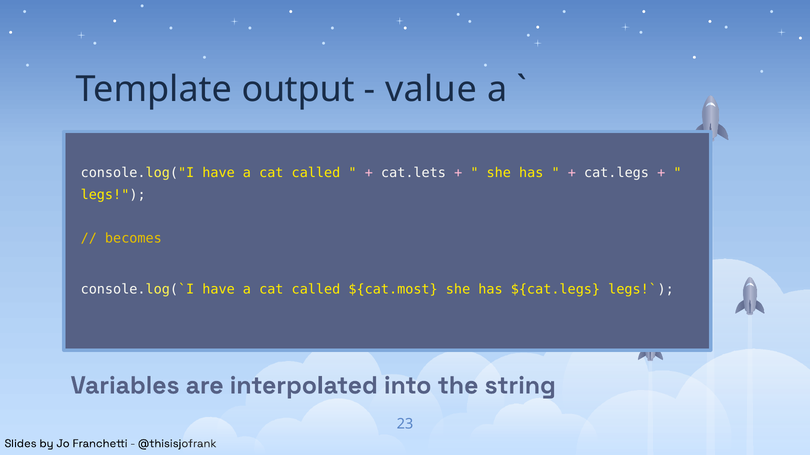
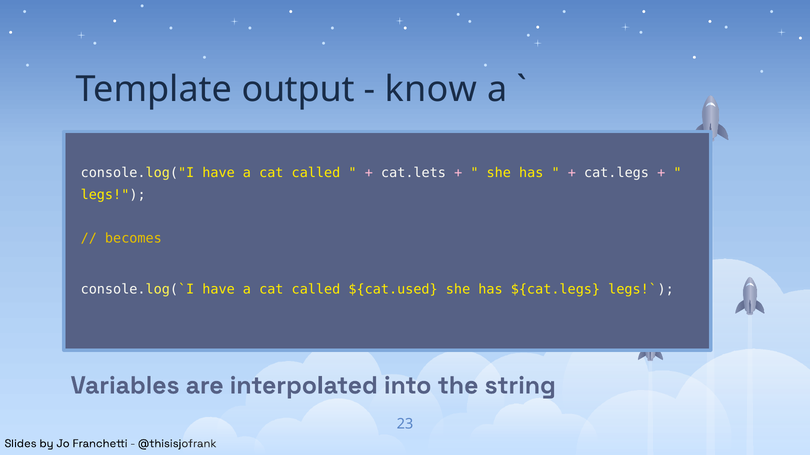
value: value -> know (431, 89)
${cat.most: ${cat.most -> ${cat.used (393, 290)
